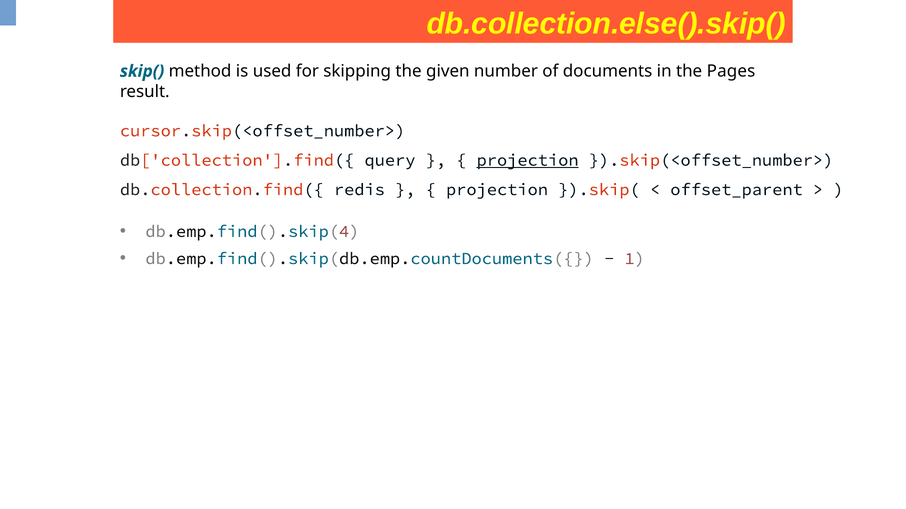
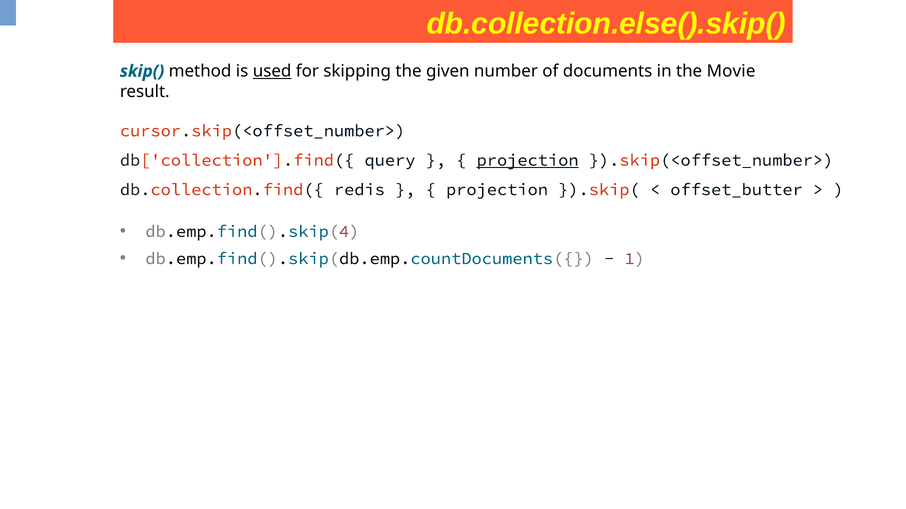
used underline: none -> present (272, 71)
Pages: Pages -> Movie (731, 71)
offset_parent: offset_parent -> offset_butter (737, 190)
